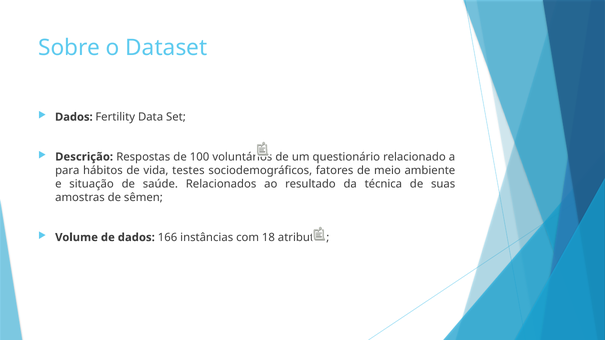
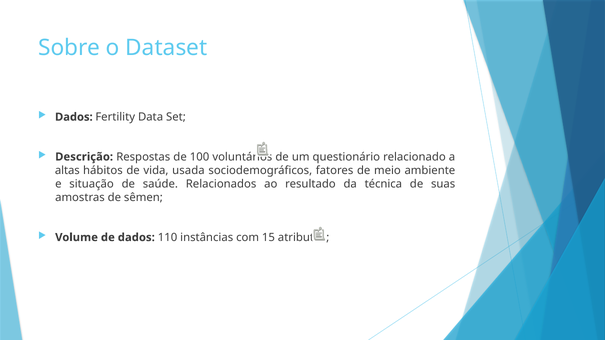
para: para -> altas (67, 171)
testes: testes -> usada (188, 171)
166: 166 -> 110 (168, 238)
18: 18 -> 15 (268, 238)
